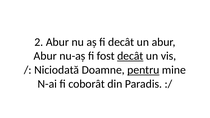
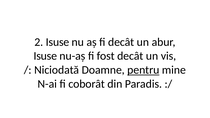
2 Abur: Abur -> Isuse (58, 42)
Abur: Abur -> Isuse (45, 56)
decât underline: present -> none (130, 56)
